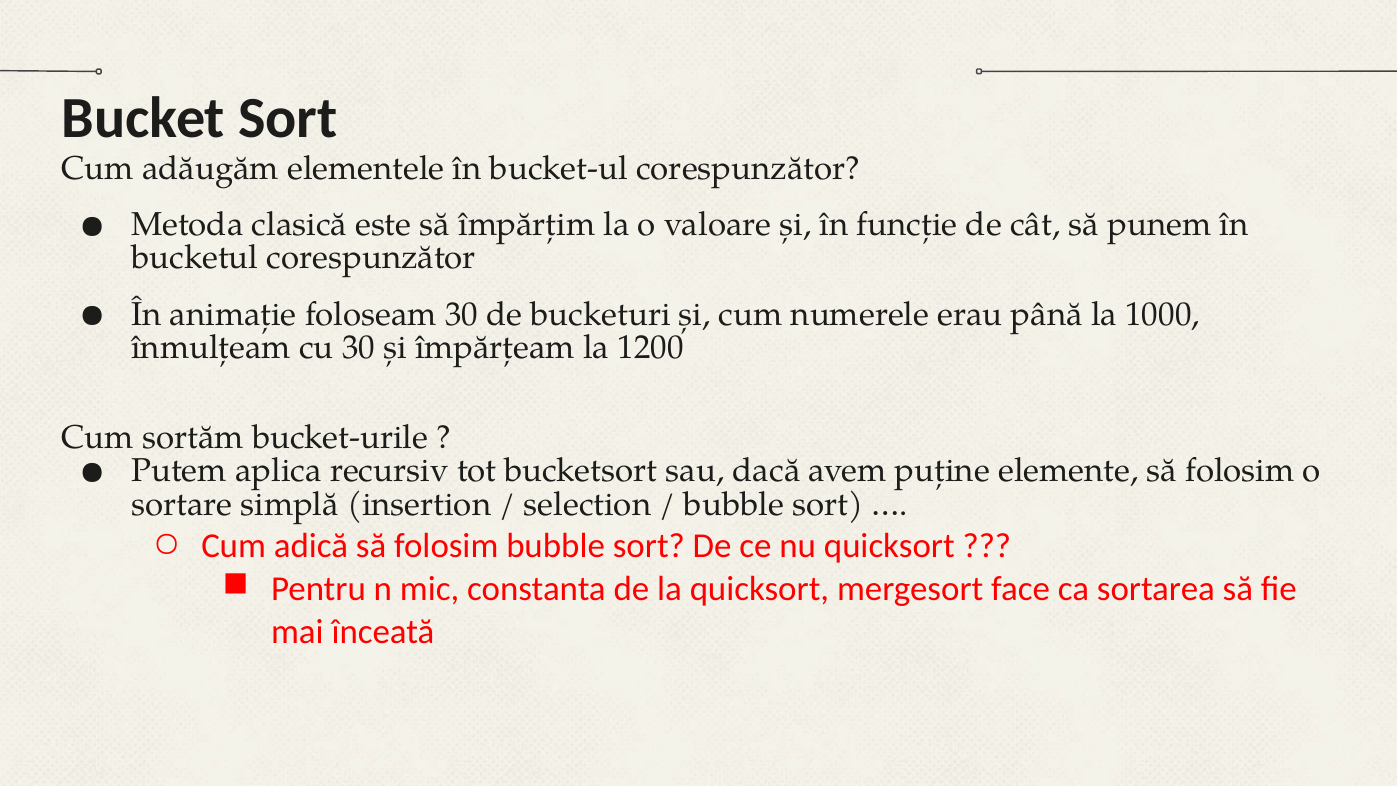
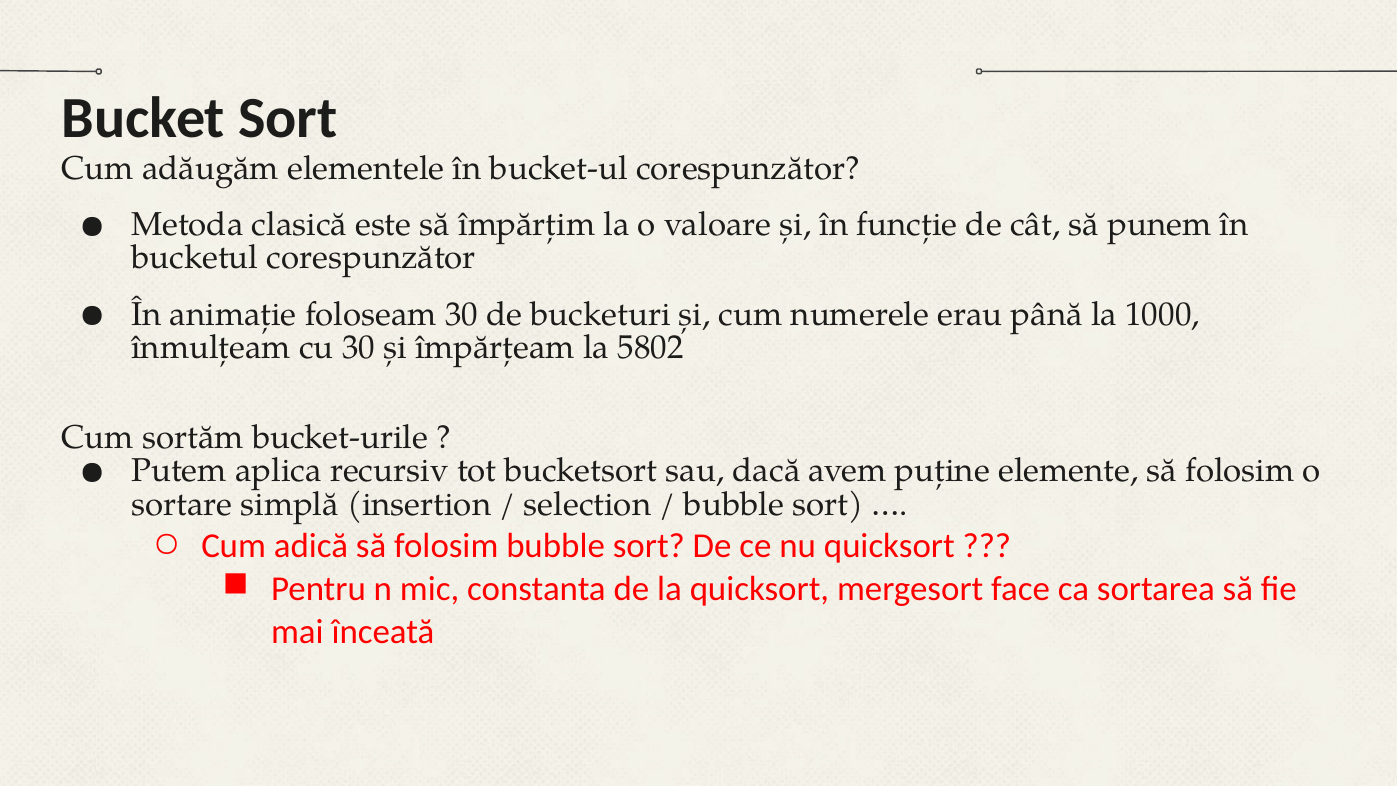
1200: 1200 -> 5802 (651, 348)
